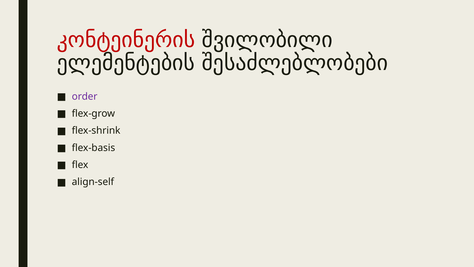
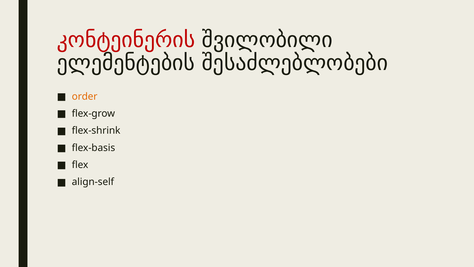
order colour: purple -> orange (85, 96)
